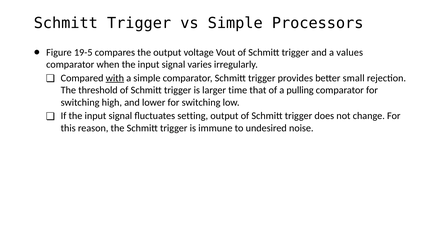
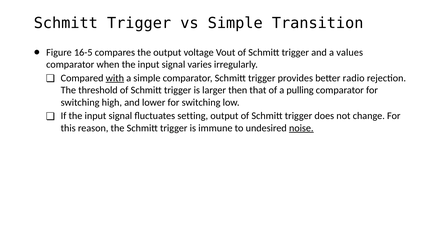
Processors: Processors -> Transition (318, 23)
19-5: 19-5 -> 16-5 (83, 52)
small: small -> radio (354, 78)
time: time -> then (238, 90)
noise underline: none -> present (301, 128)
